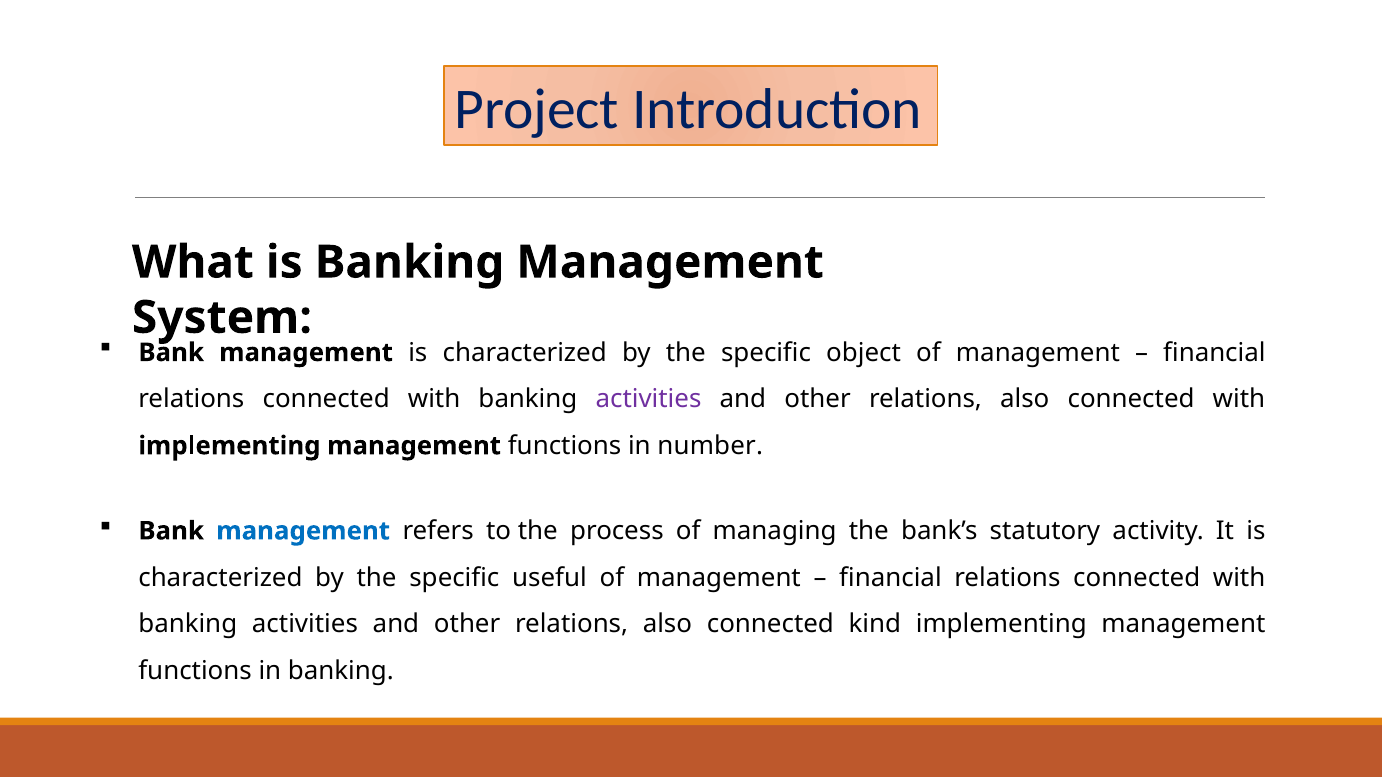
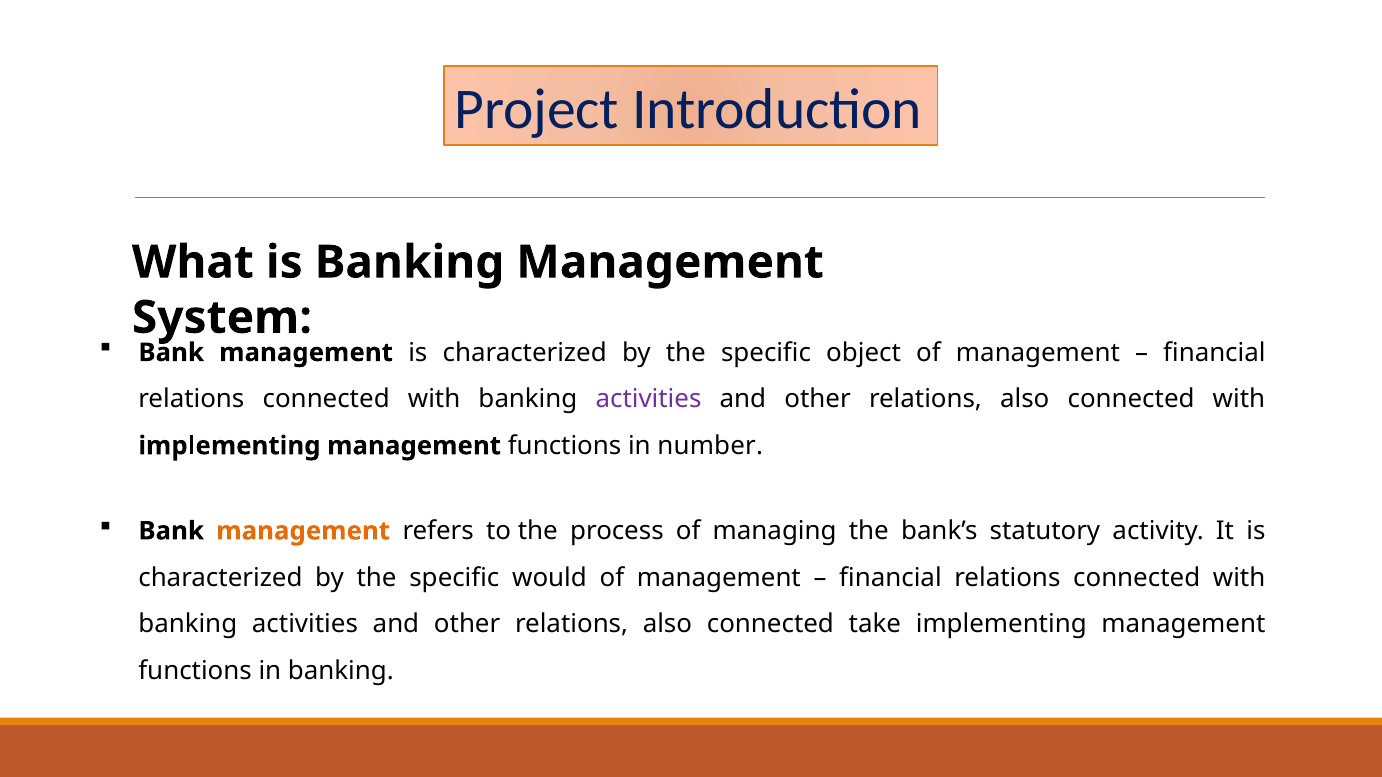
management colour: blue -> orange (303, 531)
useful: useful -> would (550, 578)
kind: kind -> take (875, 624)
